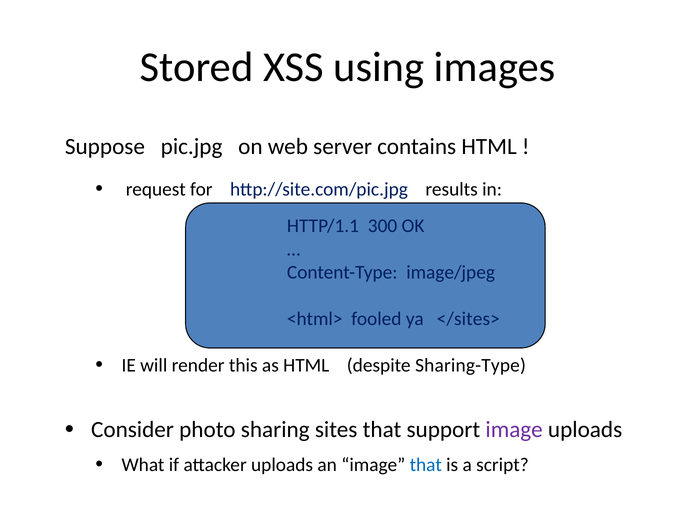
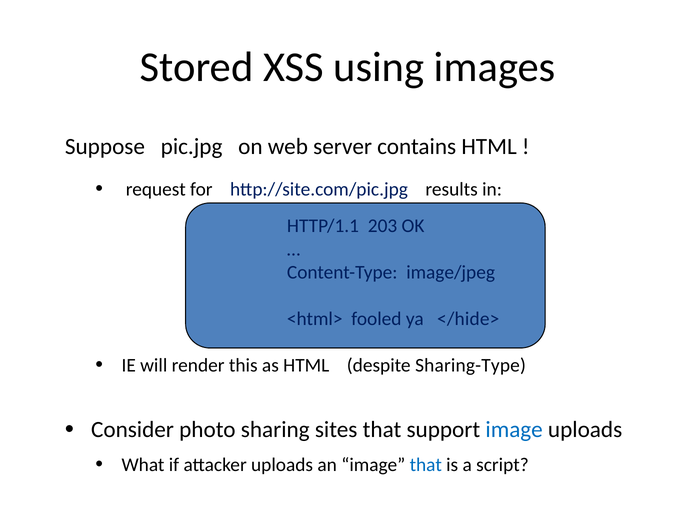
300: 300 -> 203 (383, 226)
</sites>: </sites> -> </hide> (468, 319)
image colour: purple -> blue (514, 430)
